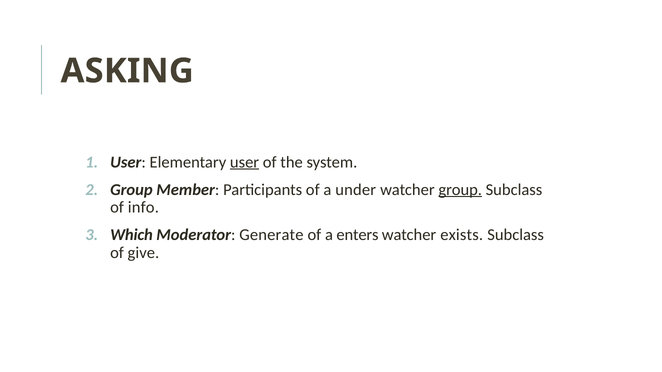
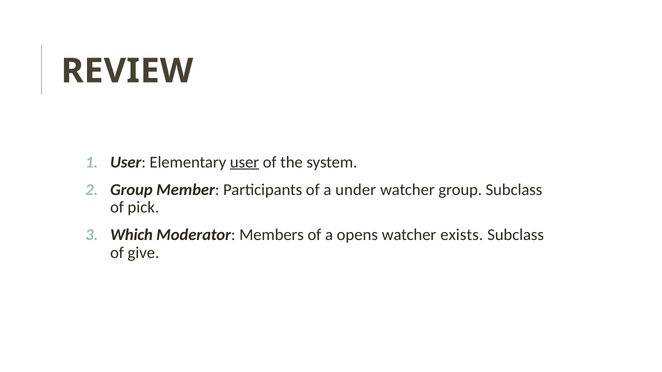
ASKING: ASKING -> REVIEW (127, 71)
group underline: present -> none (460, 190)
info: info -> pick (143, 208)
Generate: Generate -> Members (272, 235)
enters: enters -> opens (357, 235)
